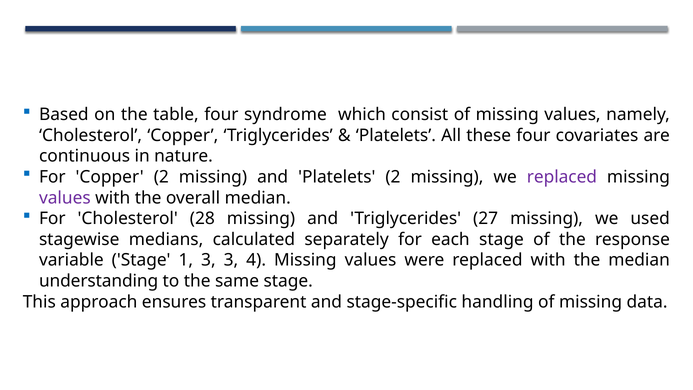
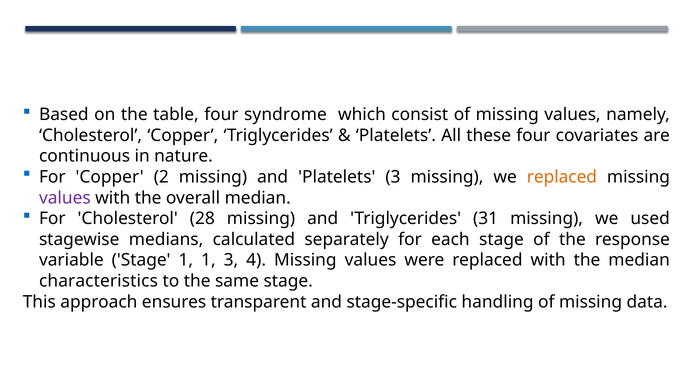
Platelets 2: 2 -> 3 (393, 177)
replaced colour: purple -> orange (562, 177)
27: 27 -> 31 (486, 219)
1 3: 3 -> 1 (208, 260)
understanding: understanding -> characteristics (98, 281)
